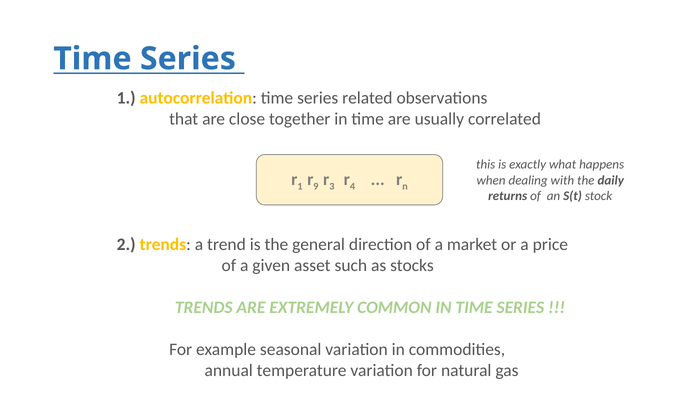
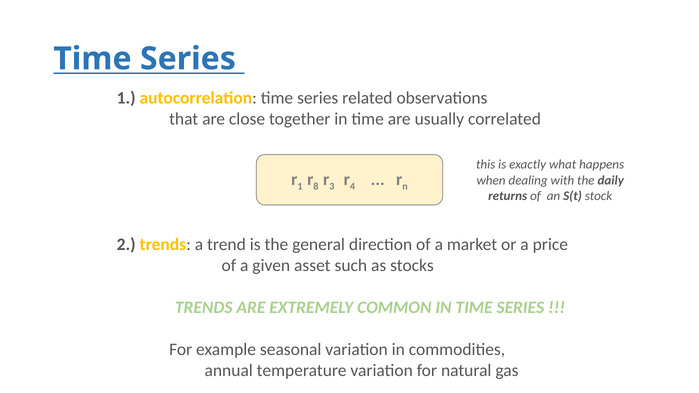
9: 9 -> 8 (316, 186)
